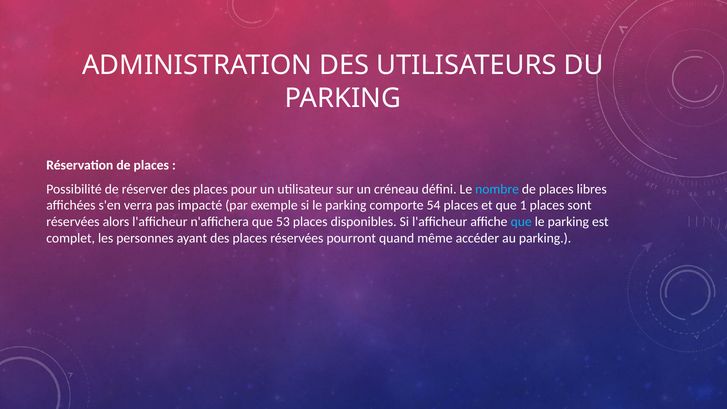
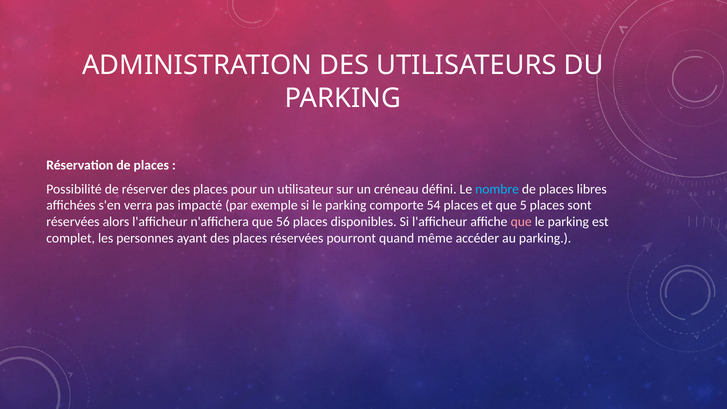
1: 1 -> 5 (523, 205)
53: 53 -> 56 (283, 222)
que colour: light blue -> pink (521, 222)
